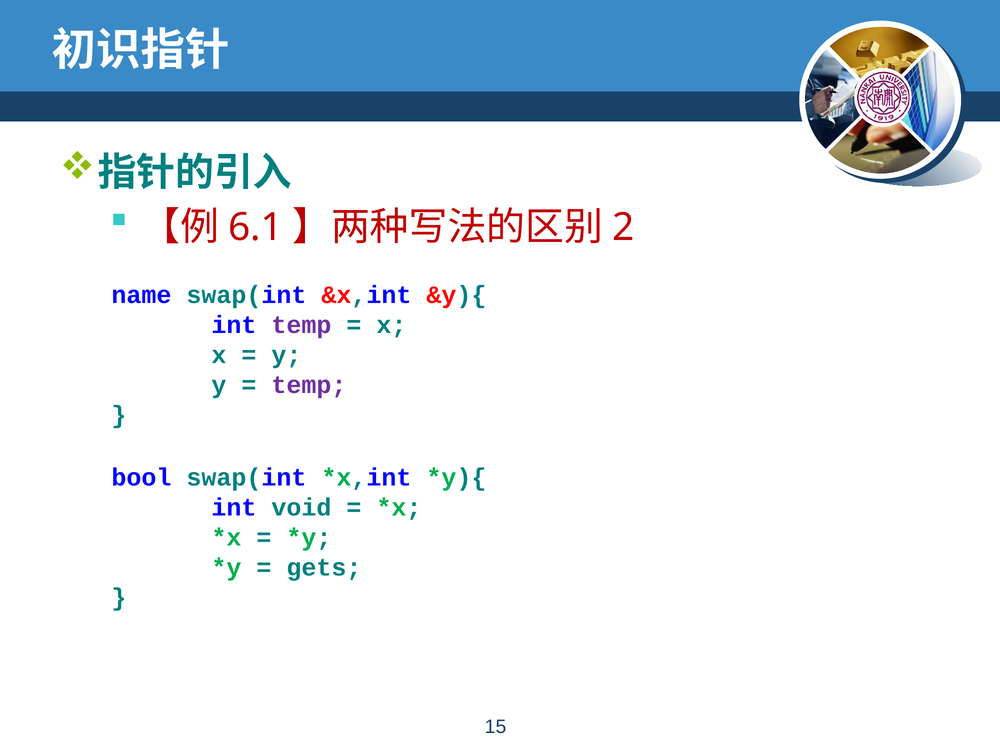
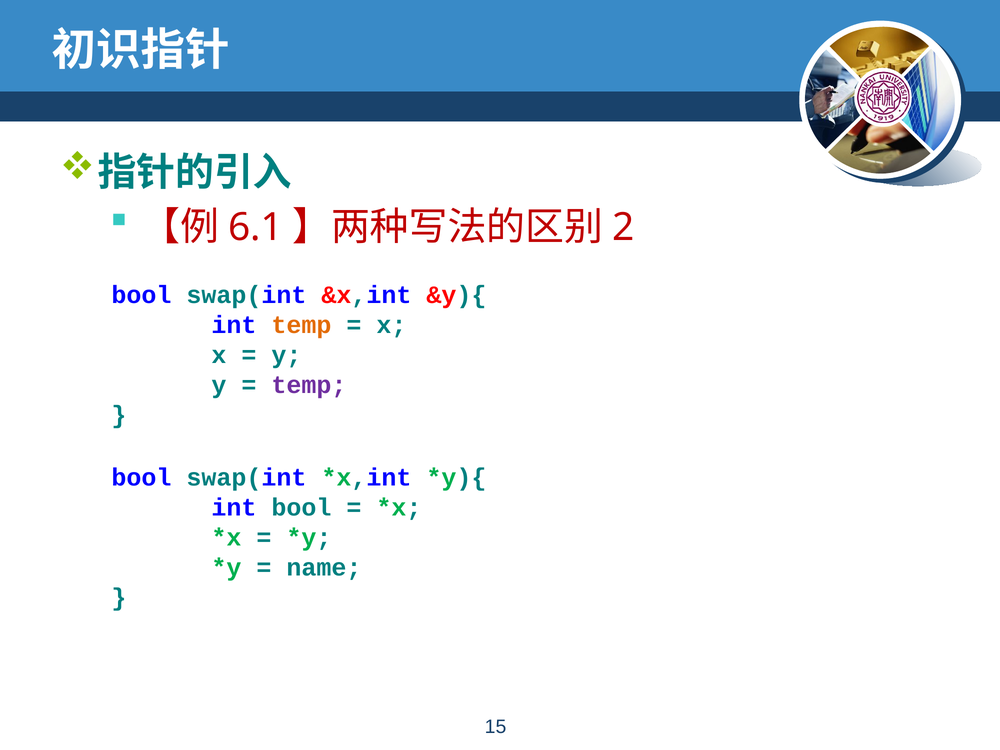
name: name -> bool (141, 295)
temp colour: purple -> orange (301, 325)
int void: void -> bool (301, 507)
gets: gets -> name (324, 567)
